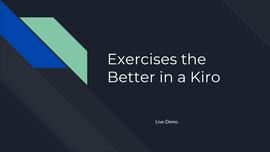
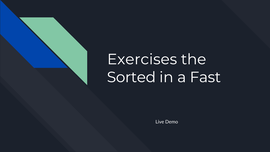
Better: Better -> Sorted (131, 77)
Kiro: Kiro -> Fast (205, 77)
